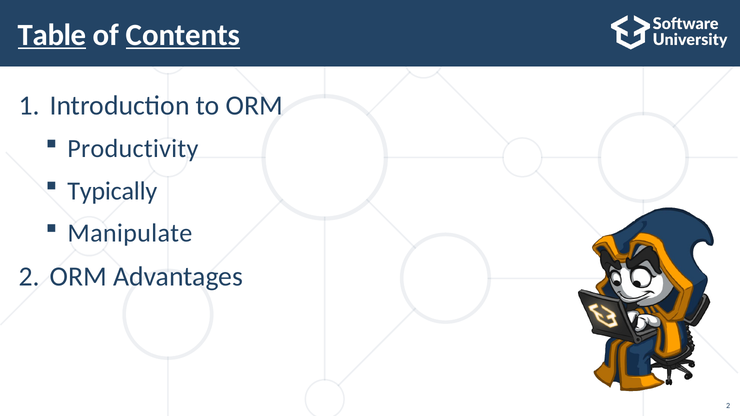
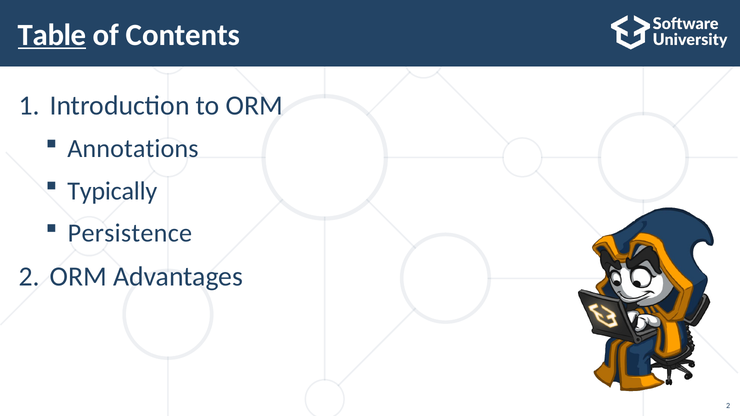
Contents underline: present -> none (183, 35)
Productivity: Productivity -> Annotations (133, 149)
Manipulate: Manipulate -> Persistence (130, 233)
